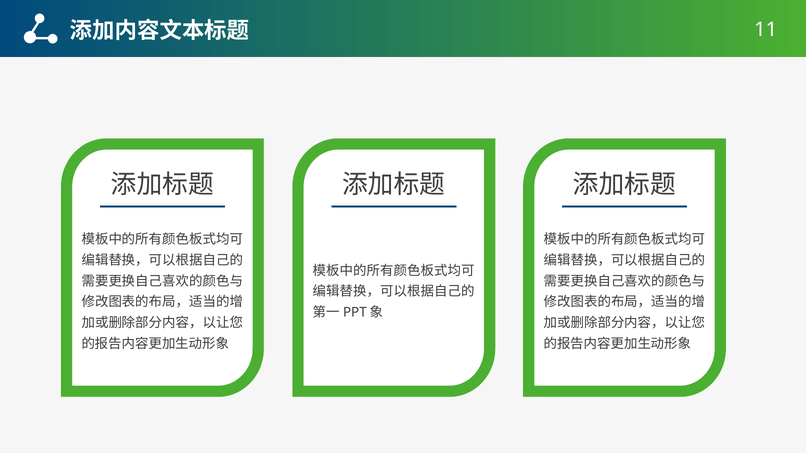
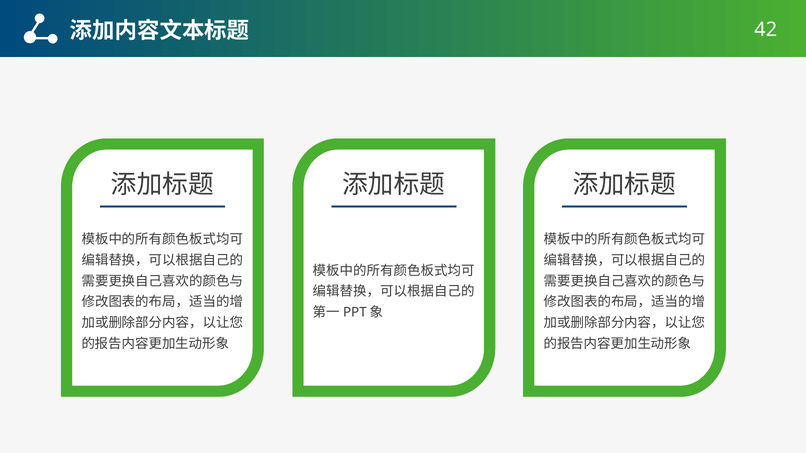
11: 11 -> 42 (766, 29)
